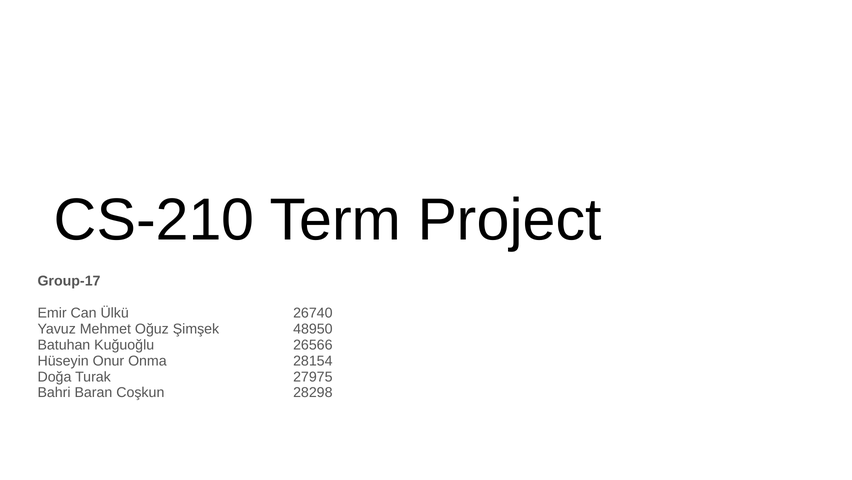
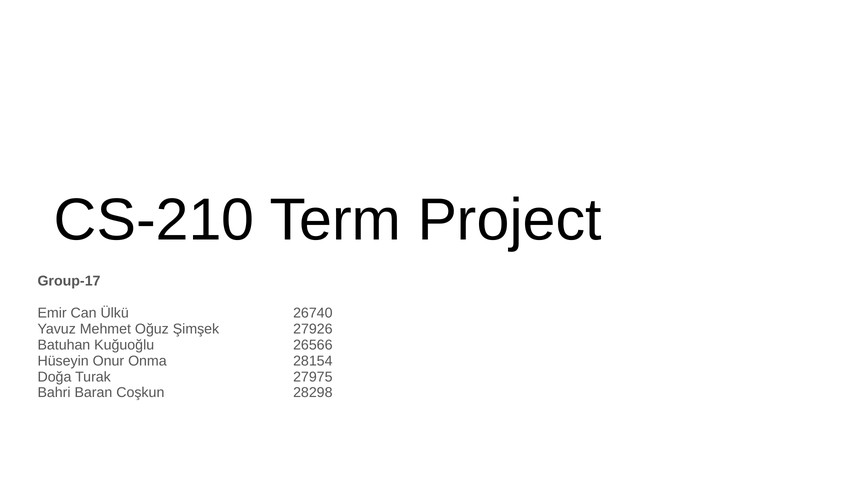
48950: 48950 -> 27926 (313, 329)
